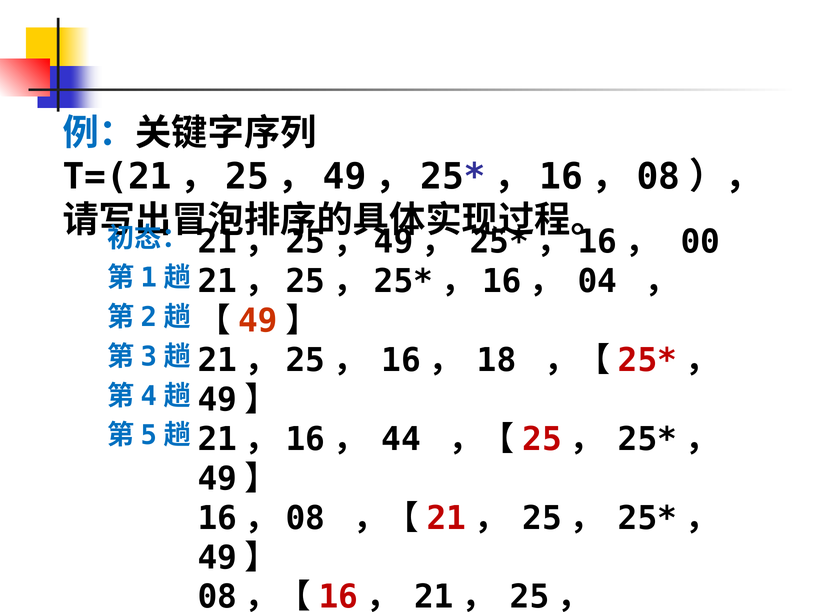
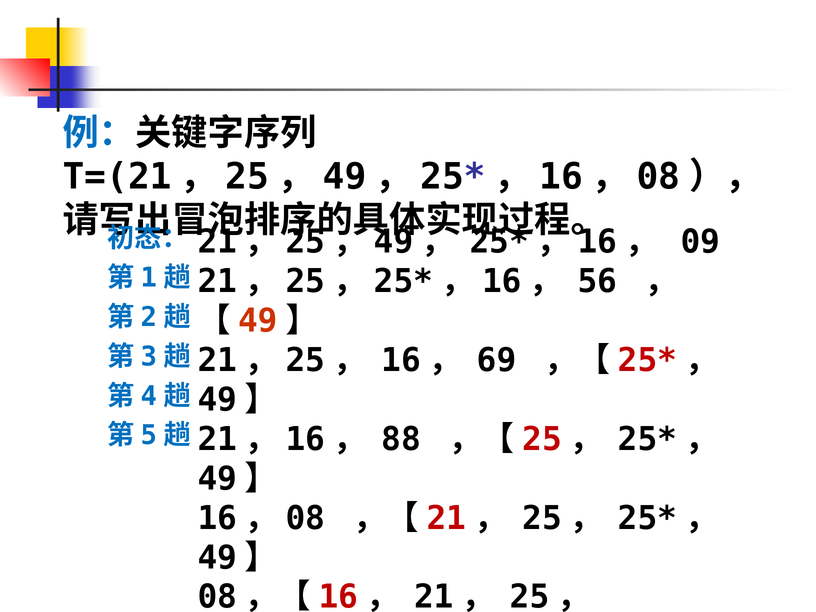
00: 00 -> 09 (700, 242)
04: 04 -> 56 (597, 282)
18: 18 -> 69 (497, 360)
44: 44 -> 88 (401, 439)
